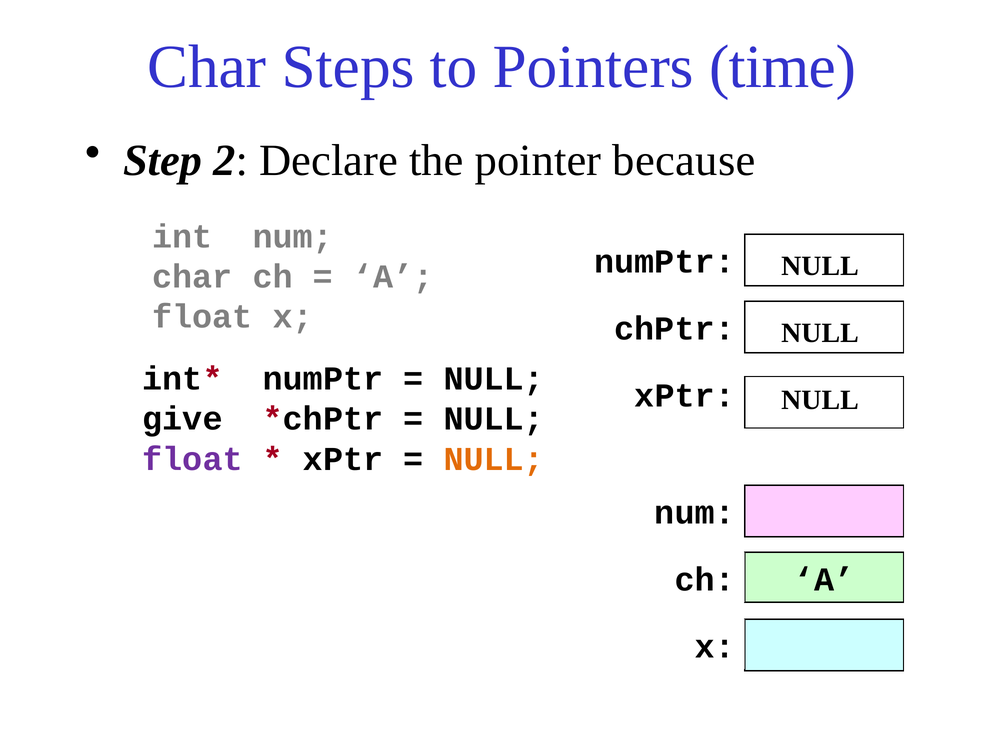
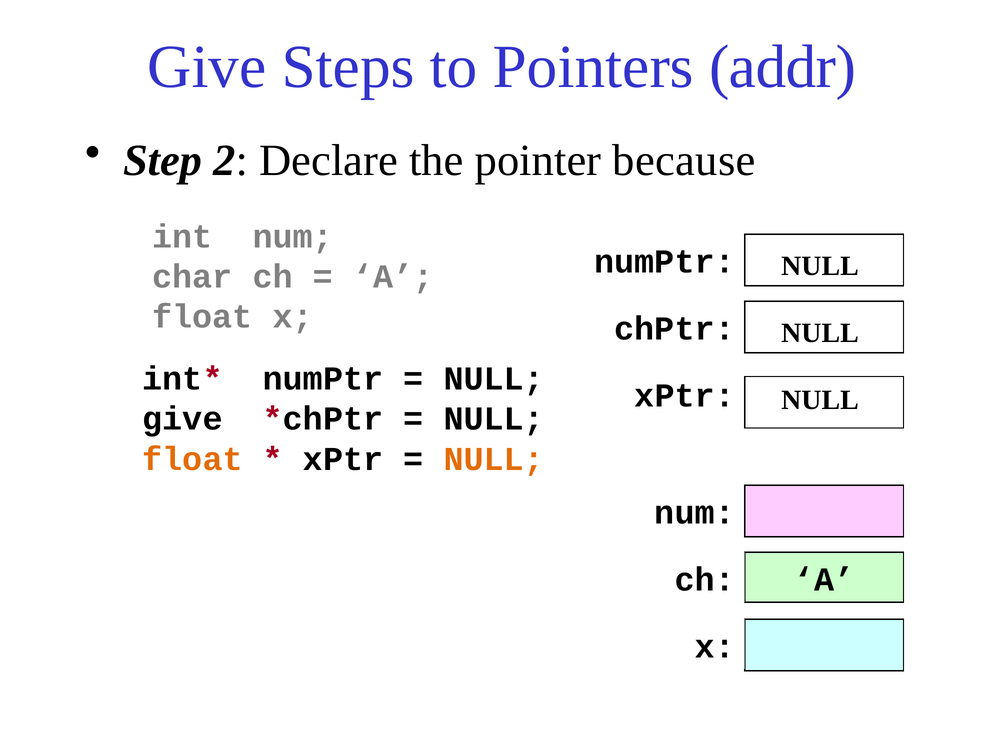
Char: Char -> Give (207, 67)
time: time -> addr (783, 67)
float colour: purple -> orange (193, 459)
